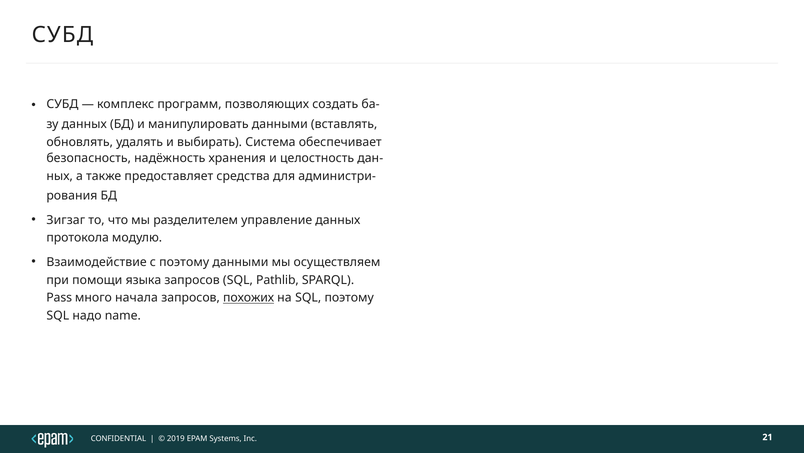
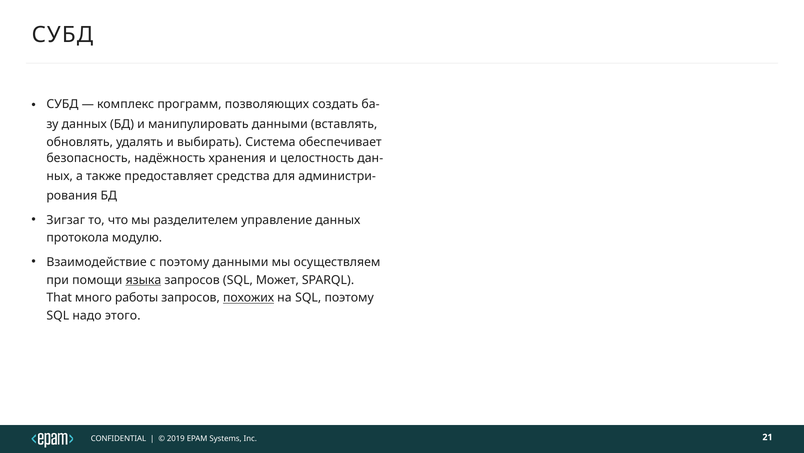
языка underline: none -> present (143, 280)
Pathlib: Pathlib -> Может (277, 280)
Pass: Pass -> That (59, 297)
начала: начала -> работы (137, 297)
name: name -> этого (123, 315)
